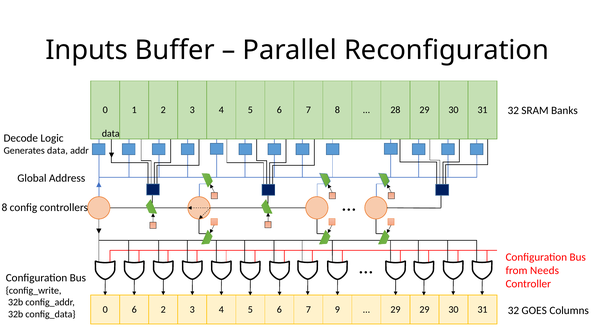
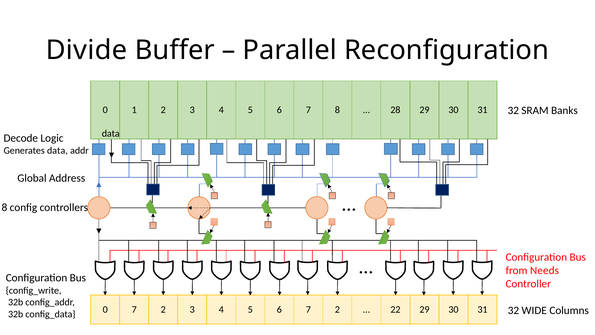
Inputs: Inputs -> Divide (86, 50)
0 6: 6 -> 7 (134, 309)
6 7 9: 9 -> 2 (337, 309)
29: 29 -> 22 (395, 309)
GOES: GOES -> WIDE (534, 310)
